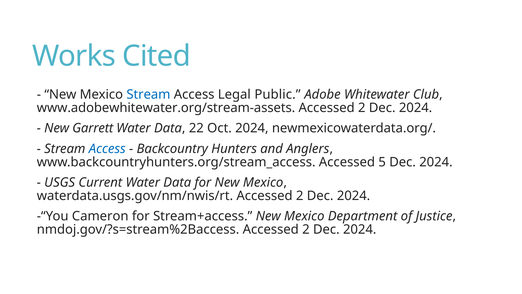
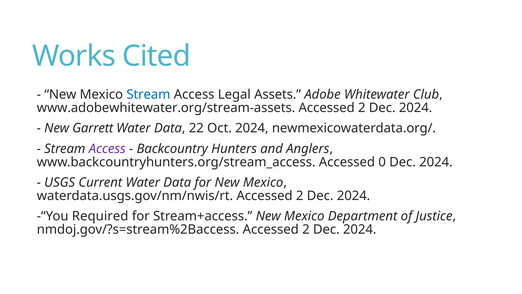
Public: Public -> Assets (278, 94)
Access colour: blue -> purple (107, 149)
5: 5 -> 0 (382, 162)
Cameron: Cameron -> Required (100, 216)
